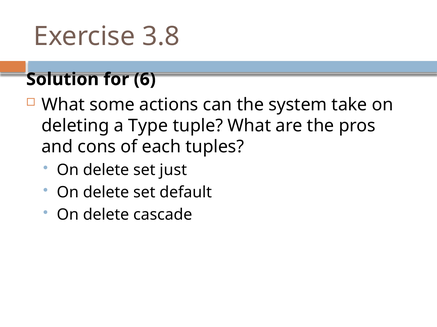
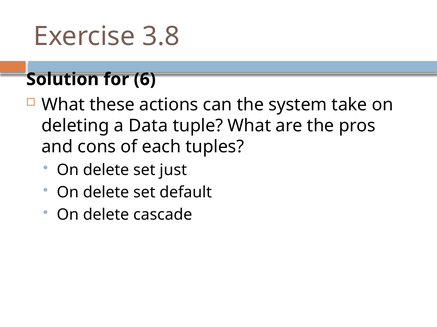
some: some -> these (112, 105)
Type: Type -> Data (148, 126)
